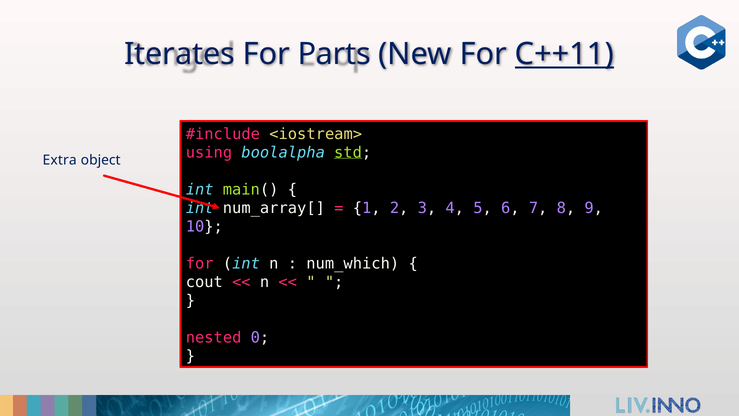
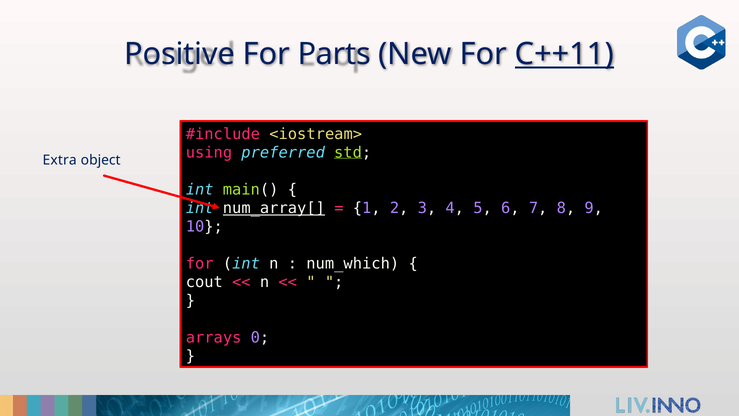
Iterates: Iterates -> Positive (180, 54)
boolalpha: boolalpha -> preferred (283, 153)
num_array[ underline: none -> present (274, 208)
nested: nested -> arrays (214, 337)
